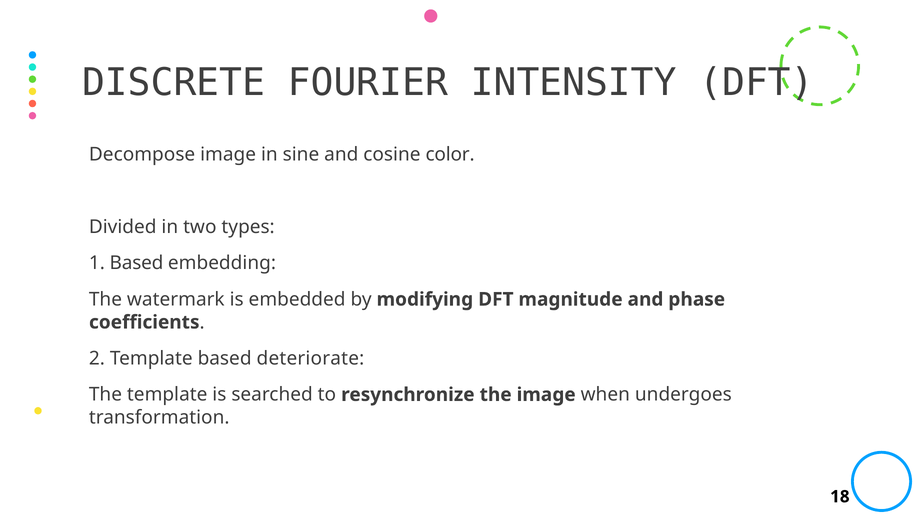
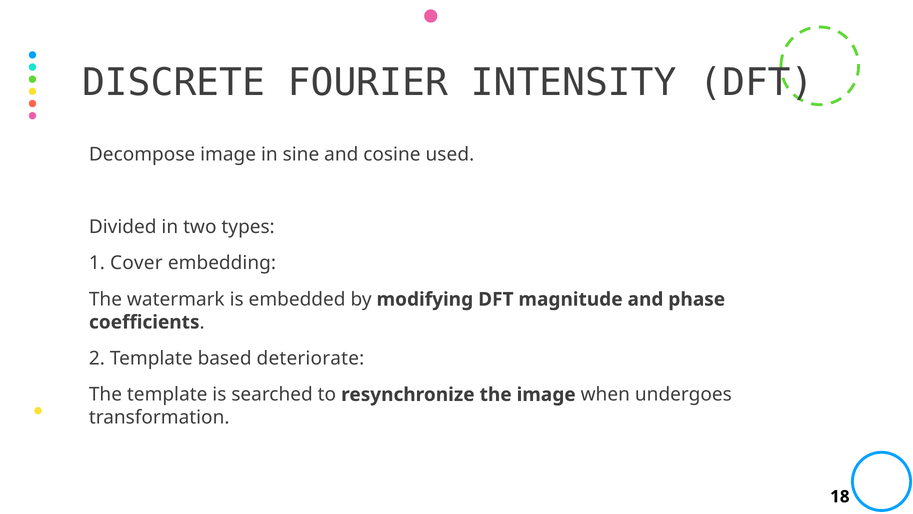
color: color -> used (450, 154)
1 Based: Based -> Cover (136, 263)
